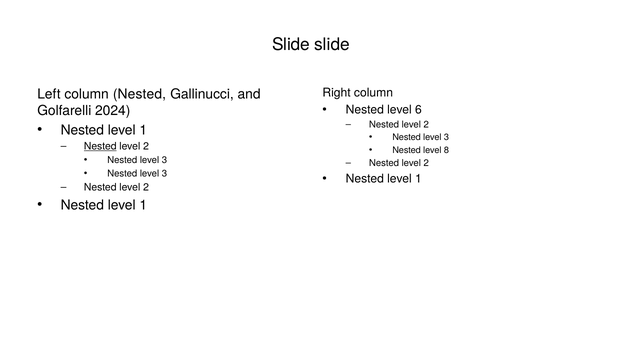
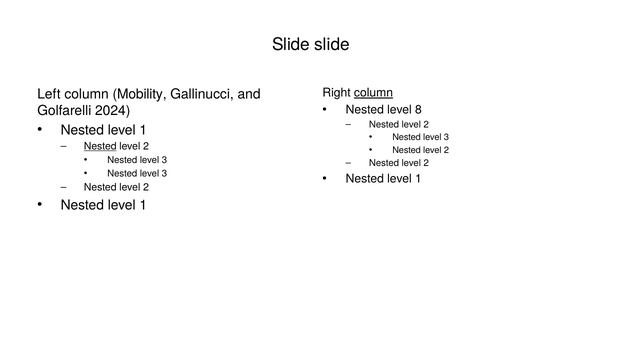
column underline: none -> present (373, 93)
column Nested: Nested -> Mobility (140, 94)
6: 6 -> 8 (418, 110)
8: 8 -> 2 (446, 150)
